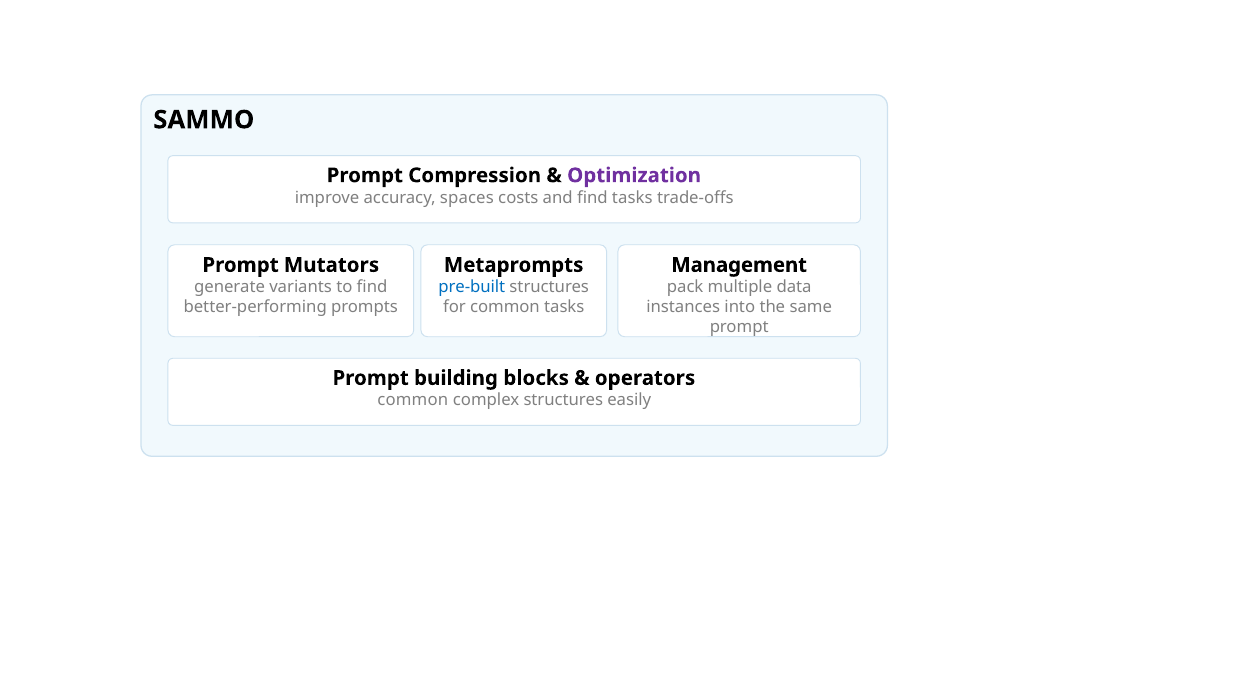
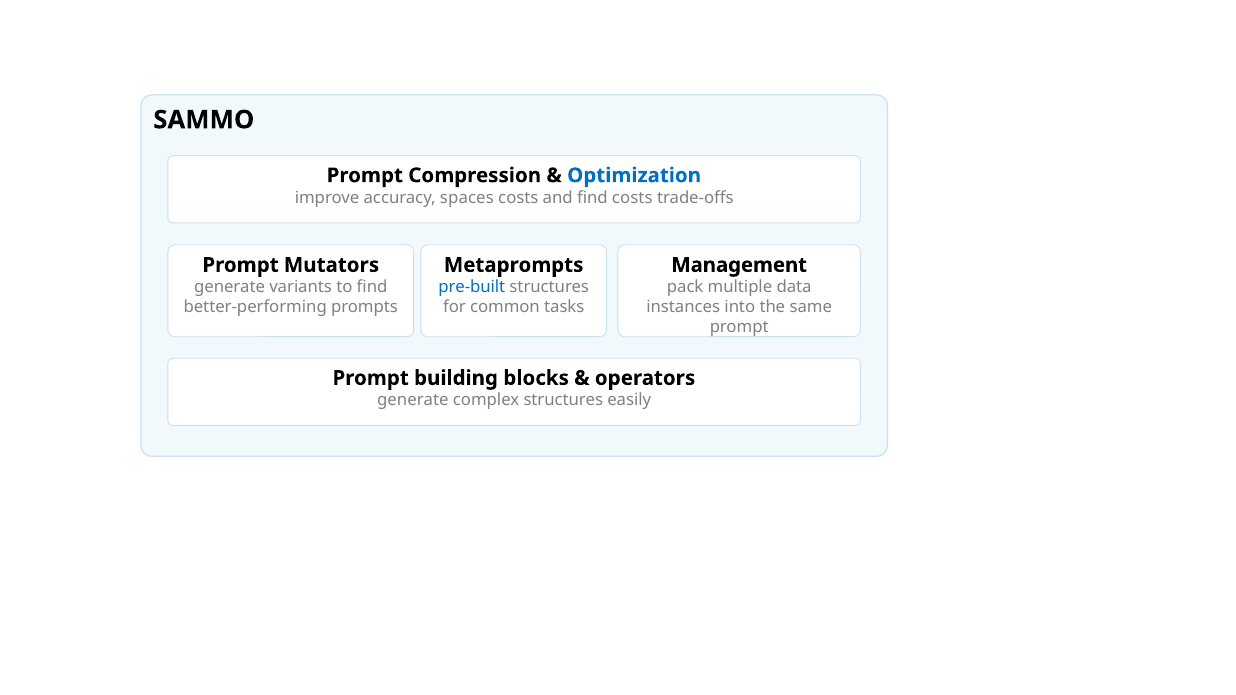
Optimization colour: purple -> blue (634, 176)
find tasks: tasks -> costs (632, 198)
common: common -> generate (413, 400)
